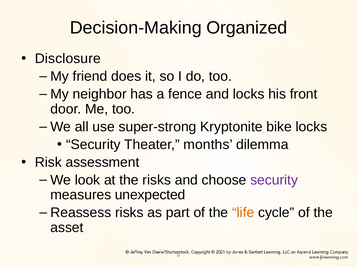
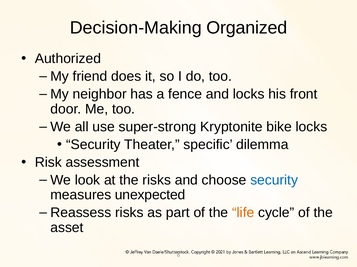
Disclosure: Disclosure -> Authorized (68, 59)
months: months -> specific (208, 145)
security colour: purple -> blue (274, 180)
